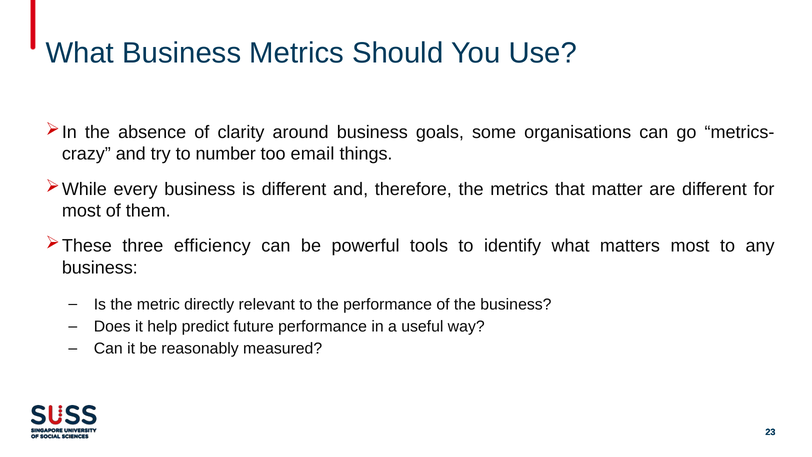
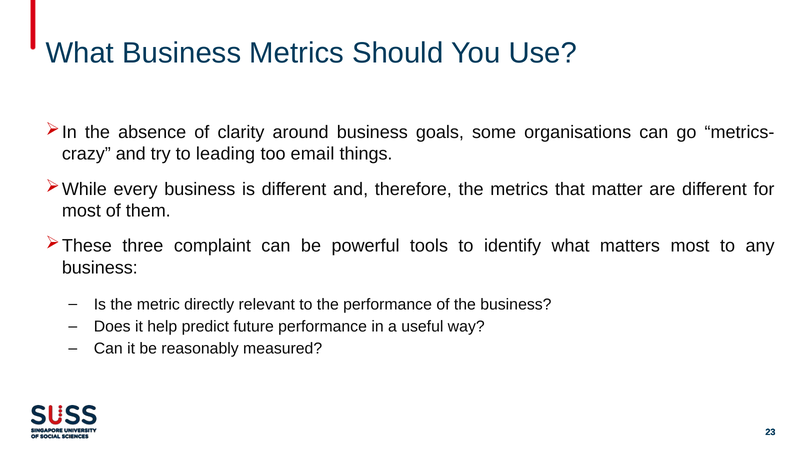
number: number -> leading (226, 154)
efficiency: efficiency -> complaint (212, 246)
